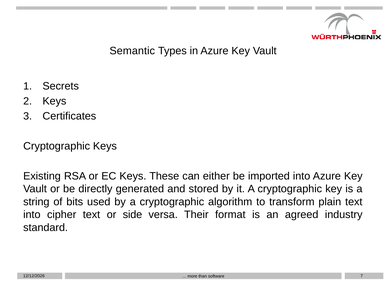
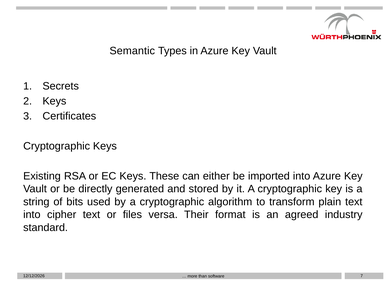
side: side -> files (132, 215)
